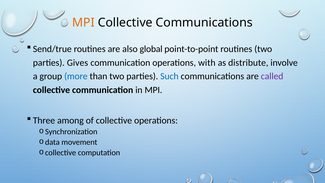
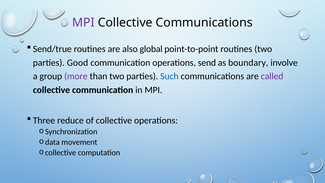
MPI colour: orange -> purple (83, 23)
Gives: Gives -> Good (78, 63)
with: with -> send (207, 63)
distribute: distribute -> boundary (248, 63)
more colour: blue -> purple (76, 76)
among: among -> reduce (70, 120)
